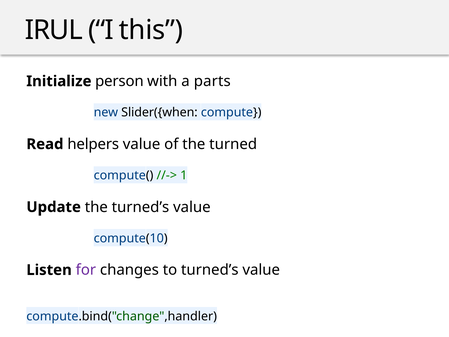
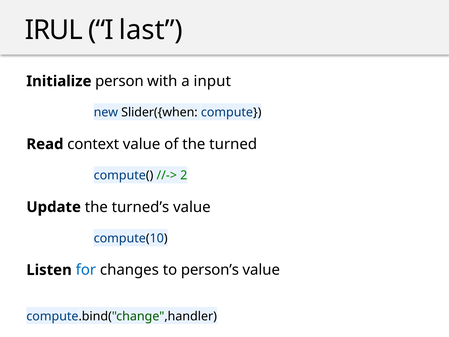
this: this -> last (151, 30)
parts: parts -> input (212, 81)
helpers: helpers -> context (93, 144)
1: 1 -> 2 (184, 175)
for colour: purple -> blue (86, 270)
to turned’s: turned’s -> person’s (210, 270)
